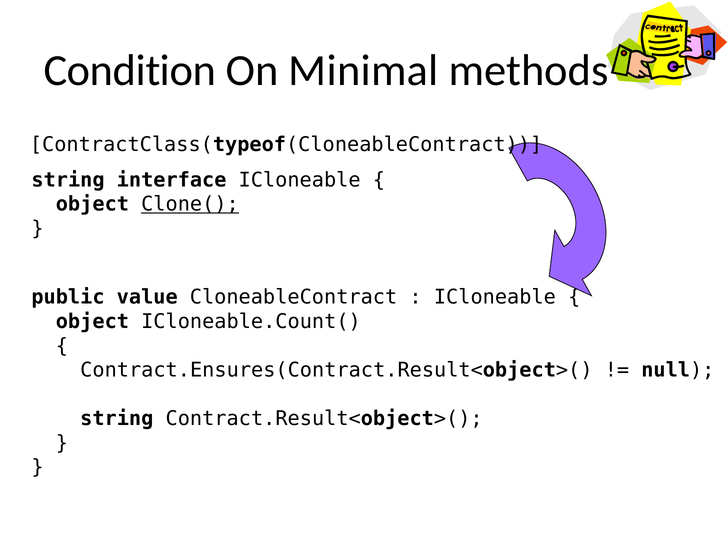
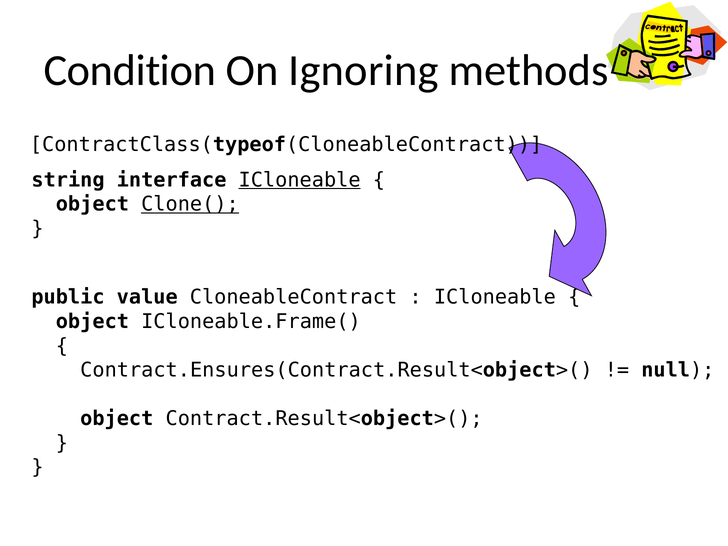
Minimal: Minimal -> Ignoring (364, 70)
ICloneable underline: none -> present (300, 180)
ICloneable.Count(: ICloneable.Count( -> ICloneable.Frame( (251, 322)
string: string -> object (117, 419)
